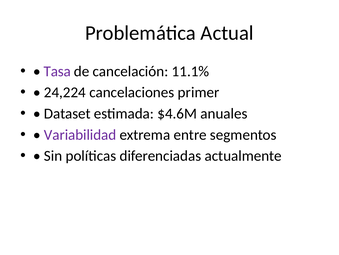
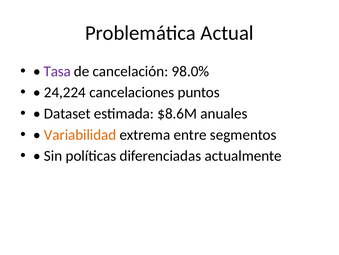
11.1%: 11.1% -> 98.0% (190, 71)
primer: primer -> puntos (199, 92)
$4.6M: $4.6M -> $8.6M (177, 113)
Variabilidad colour: purple -> orange (80, 134)
